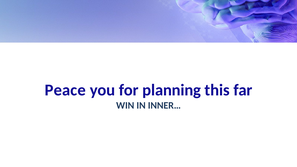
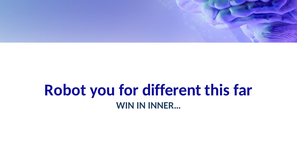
Peace: Peace -> Robot (65, 90)
planning: planning -> different (172, 90)
